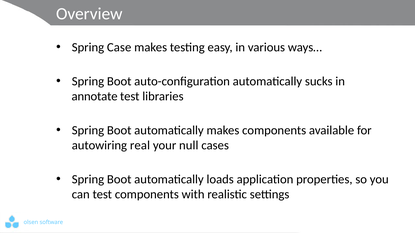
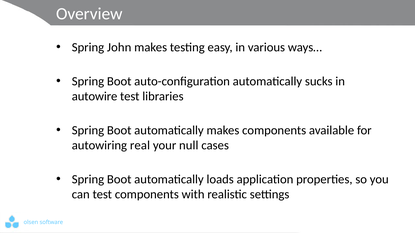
Case: Case -> John (119, 48)
annotate: annotate -> autowire (95, 97)
